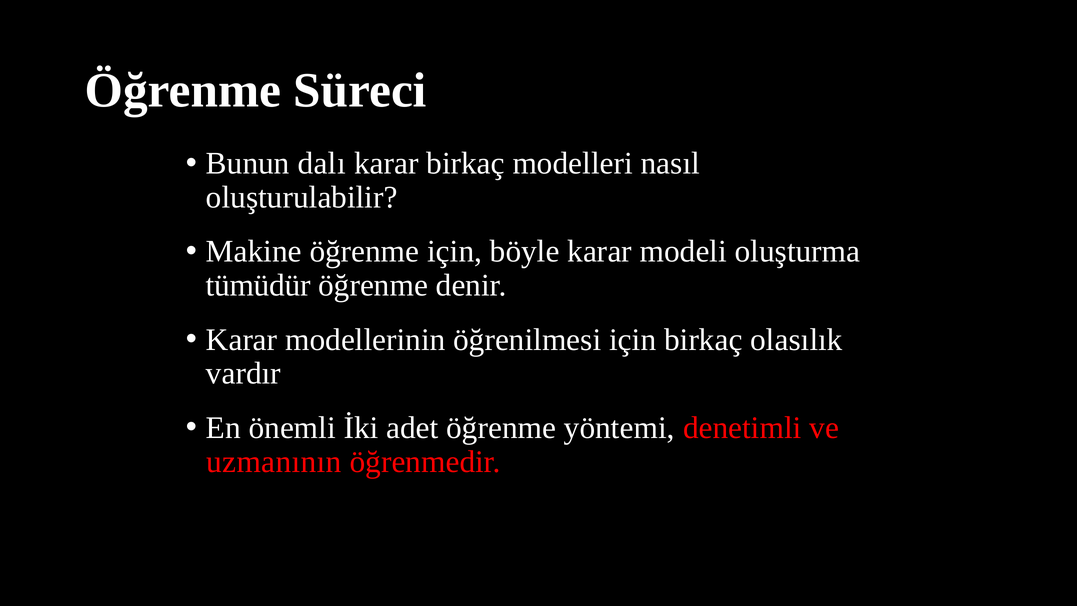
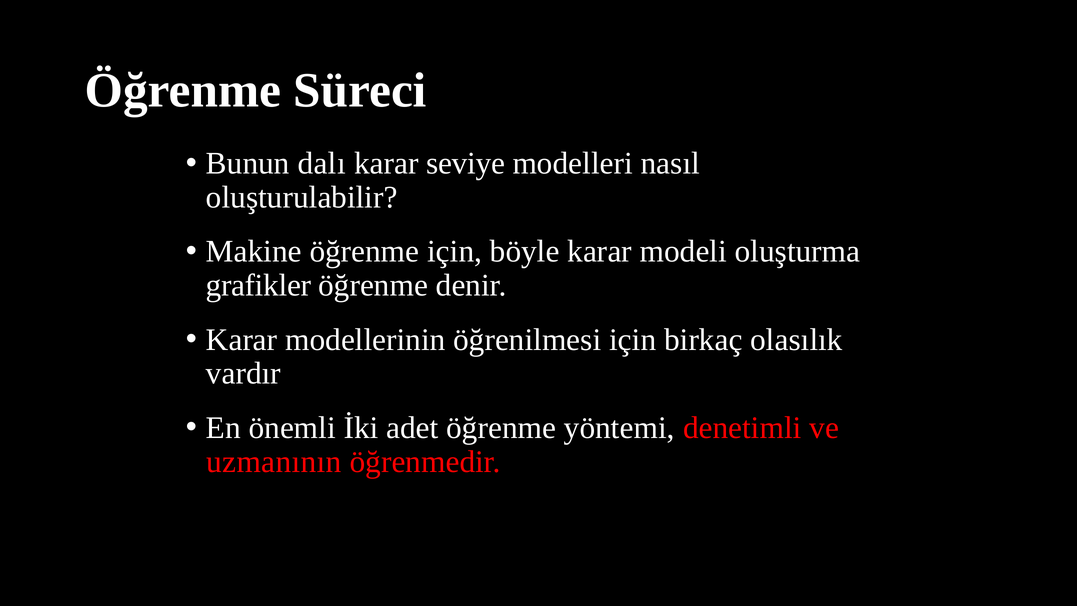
karar birkaç: birkaç -> seviye (466, 164)
tümüdür: tümüdür -> grafikler (258, 285)
